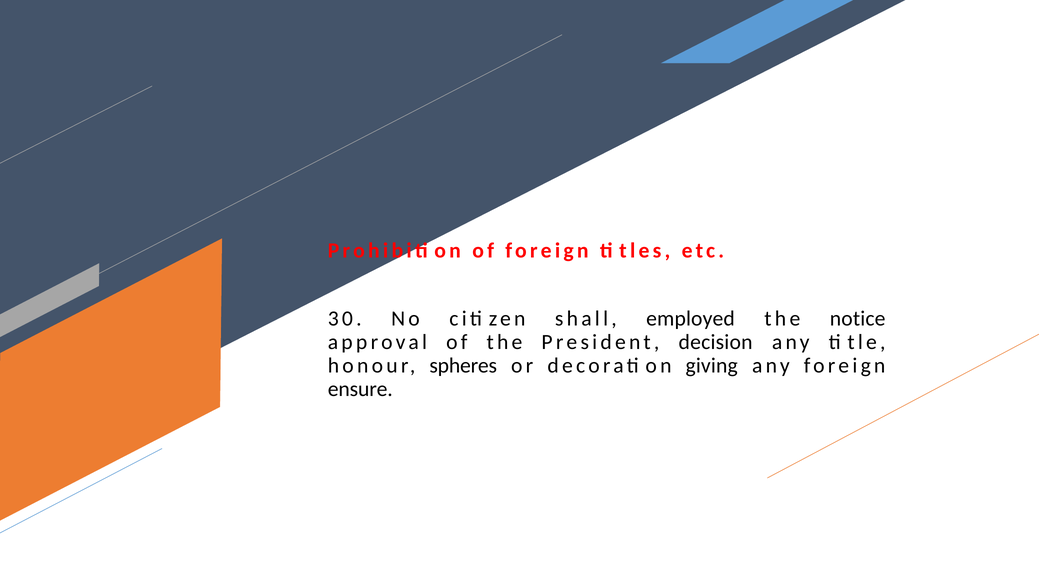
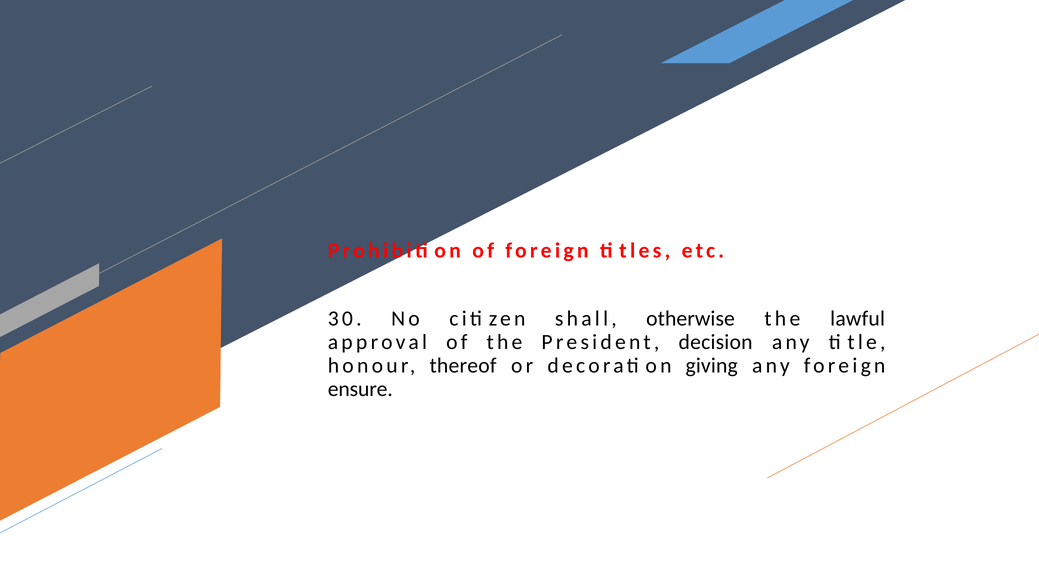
employed: employed -> otherwise (691, 319)
notice: notice -> lawful (858, 319)
spheres: spheres -> thereof (463, 366)
